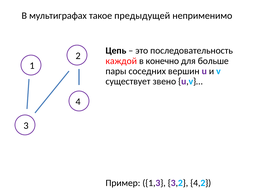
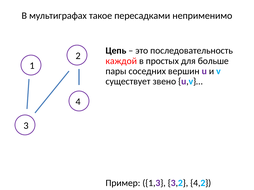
предыдущей: предыдущей -> пересадками (142, 16)
конечно: конечно -> простых (162, 61)
